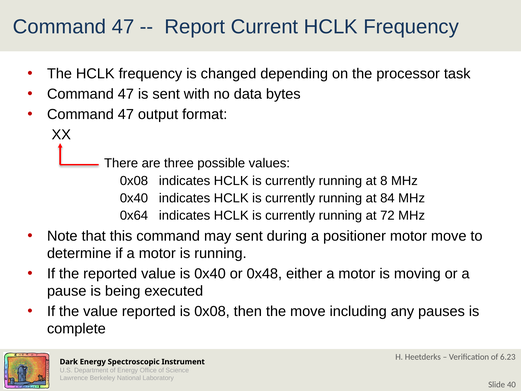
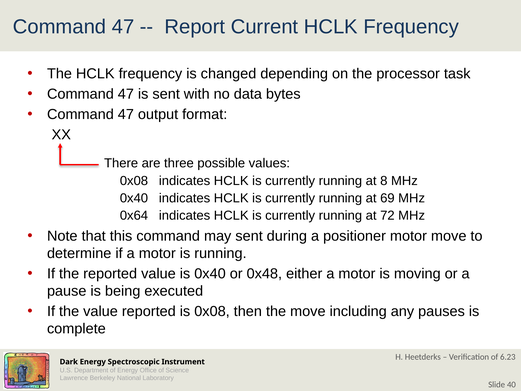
84: 84 -> 69 (387, 198)
